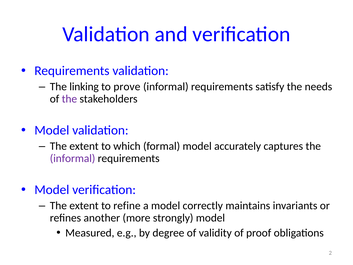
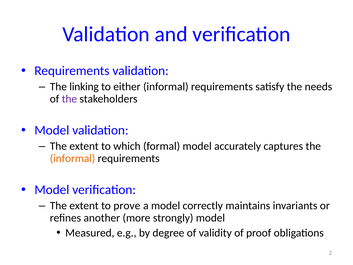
prove: prove -> either (127, 87)
informal colour: purple -> orange (73, 158)
refine: refine -> prove (127, 206)
